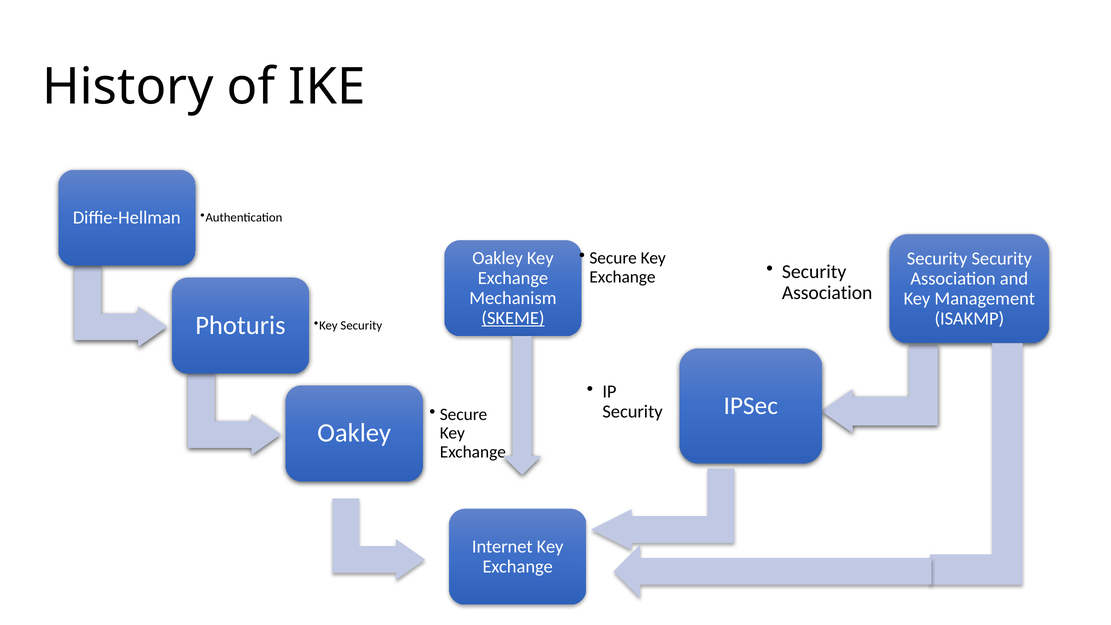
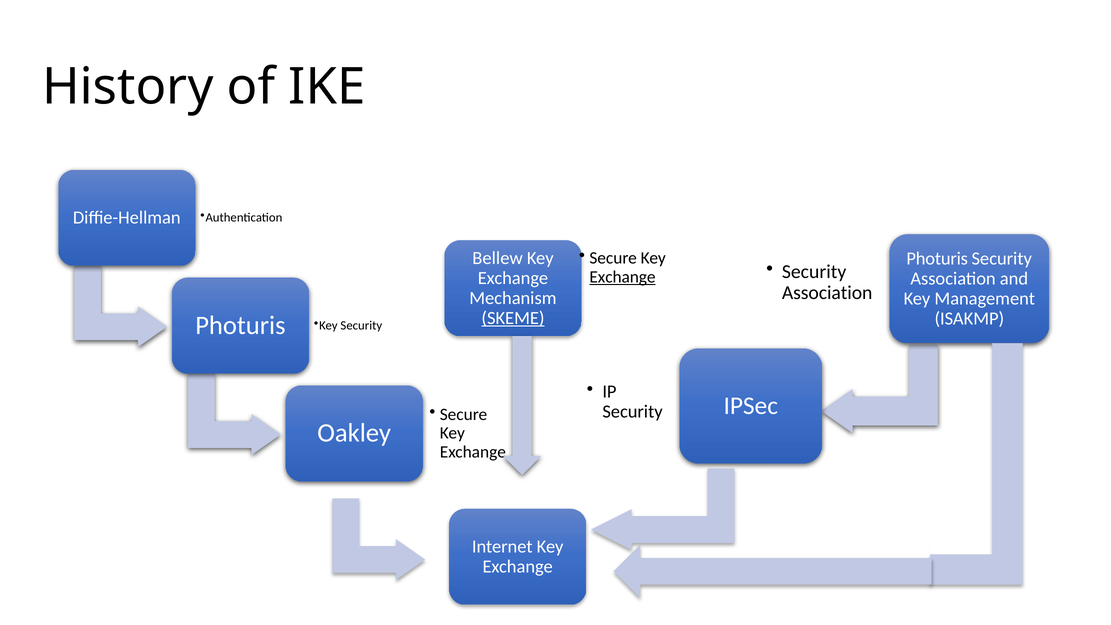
Oakley: Oakley -> Bellew (498, 258)
Security: Security -> Photuris (937, 259)
Exchange underline: none -> present (623, 277)
